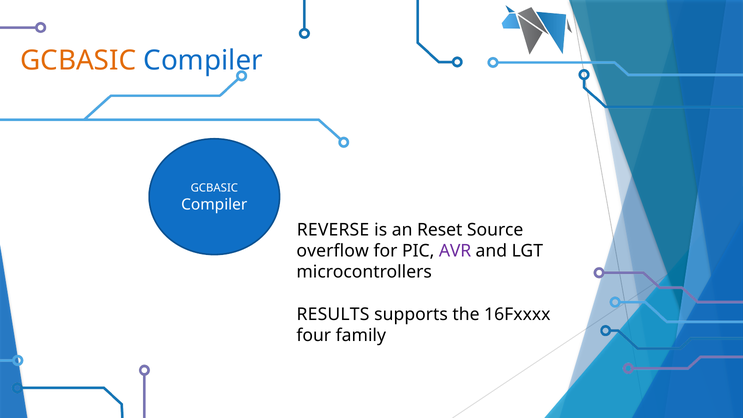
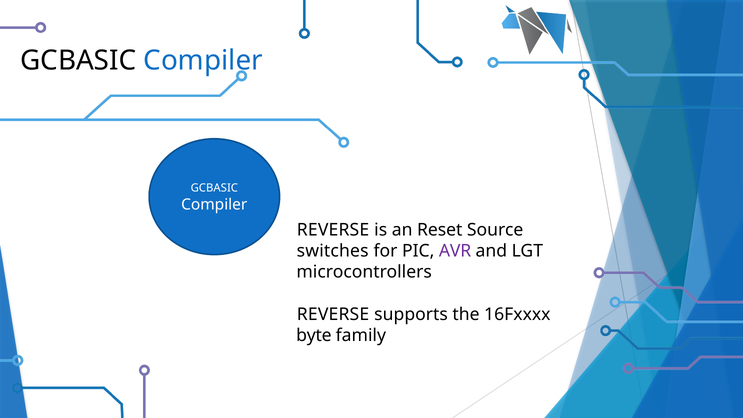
GCBASIC colour: orange -> black (78, 61)
overflow: overflow -> switches (333, 251)
RESULTS: RESULTS -> REVERSE (333, 314)
four: four -> byte (314, 335)
